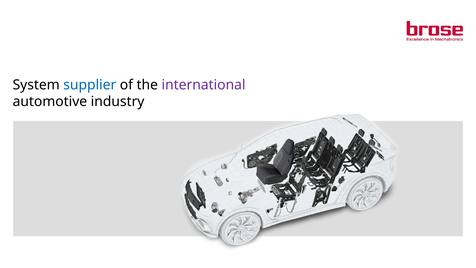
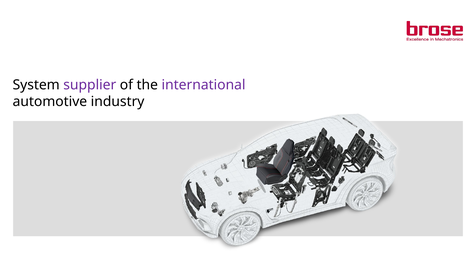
supplier colour: blue -> purple (90, 85)
